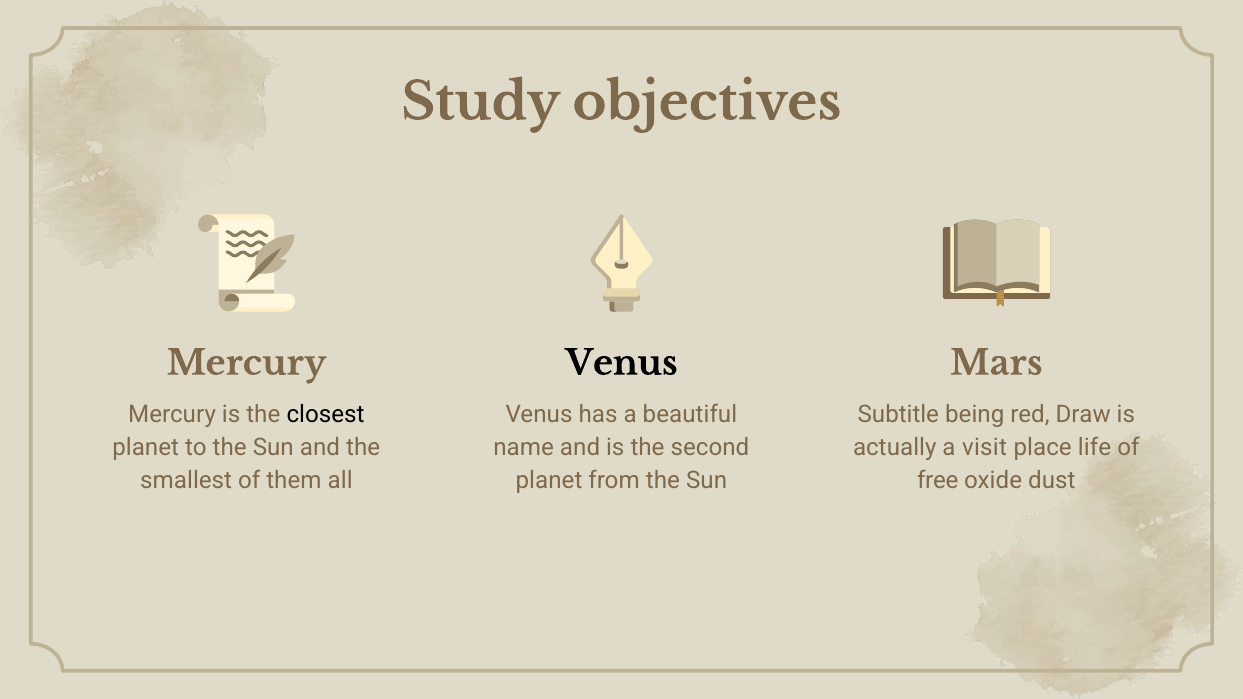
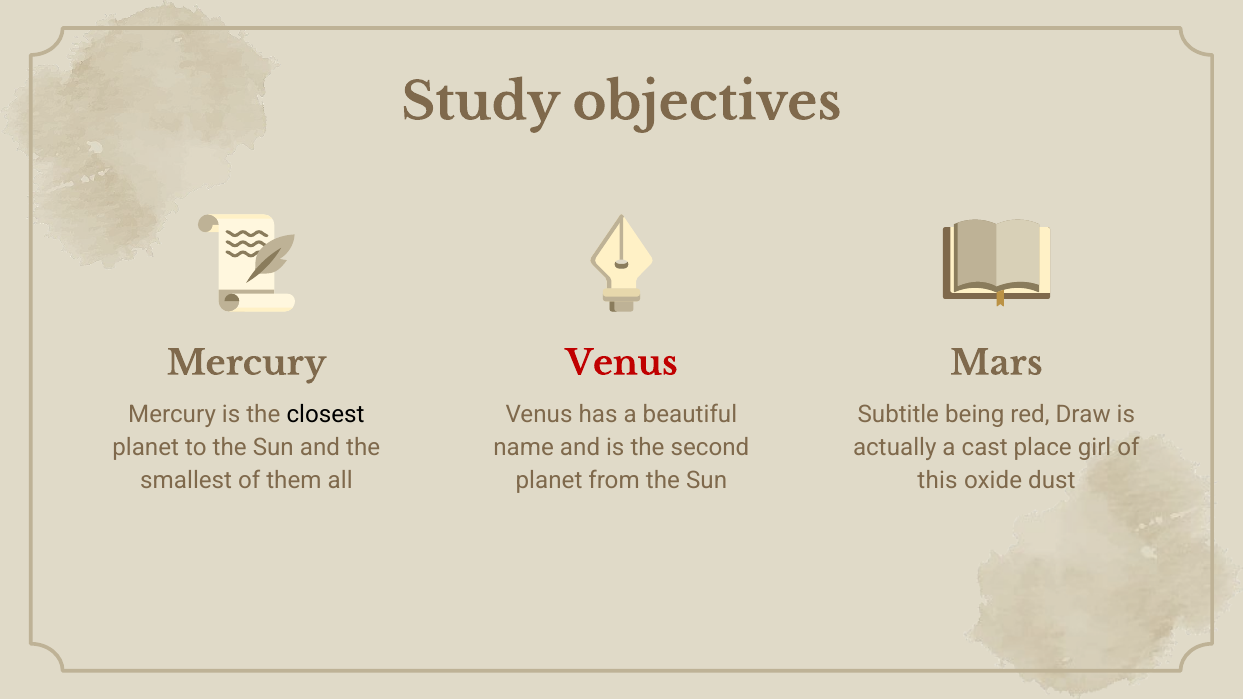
Venus colour: black -> red (622, 363)
visit: visit -> cast (985, 448)
life: life -> girl (1095, 448)
free: free -> this (938, 481)
